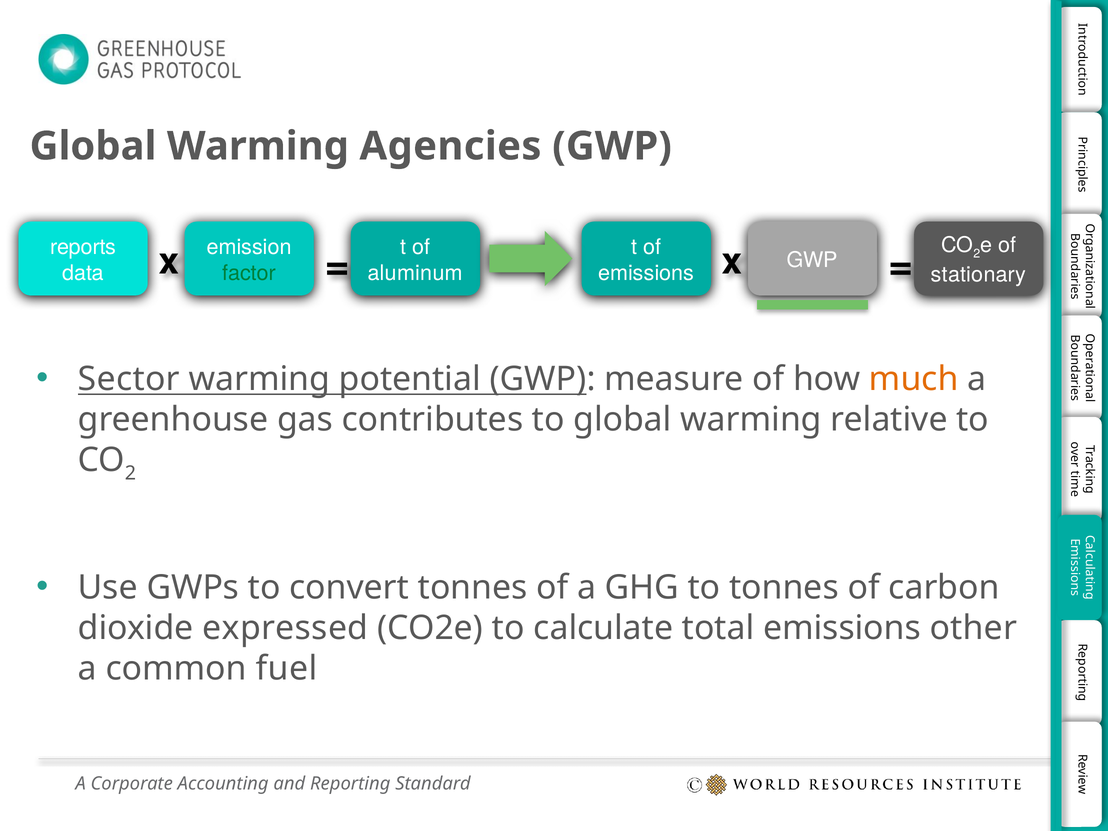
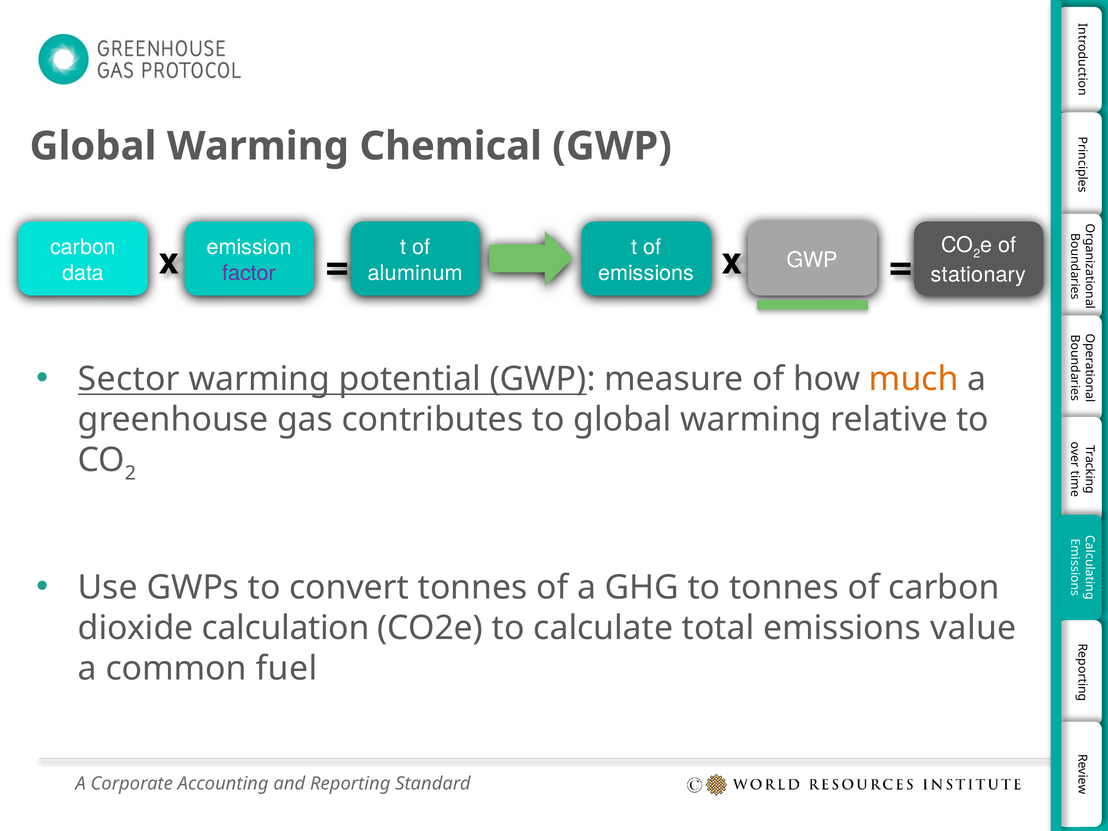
Agencies: Agencies -> Chemical (451, 146)
reports: reports -> carbon (83, 247)
factor colour: green -> purple (249, 273)
expressed: expressed -> calculation (286, 628)
other: other -> value (973, 628)
